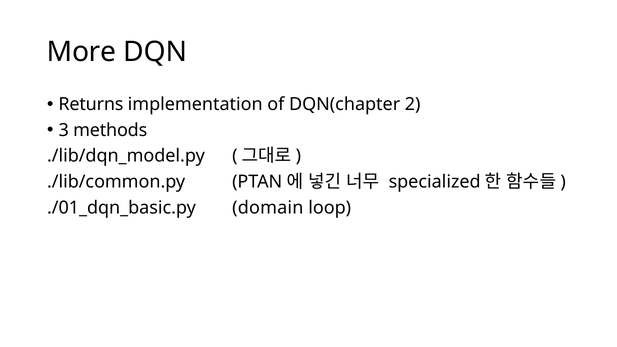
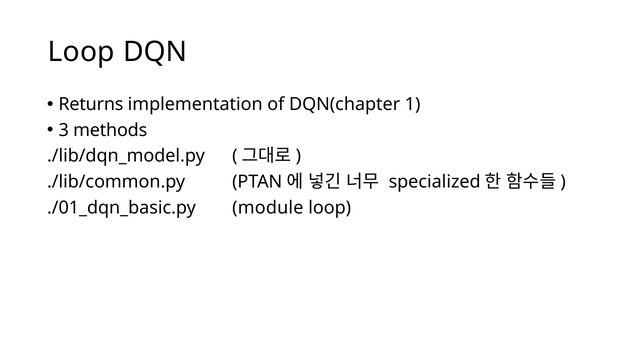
More: More -> Loop (81, 52)
2: 2 -> 1 (413, 104)
domain: domain -> module (268, 208)
